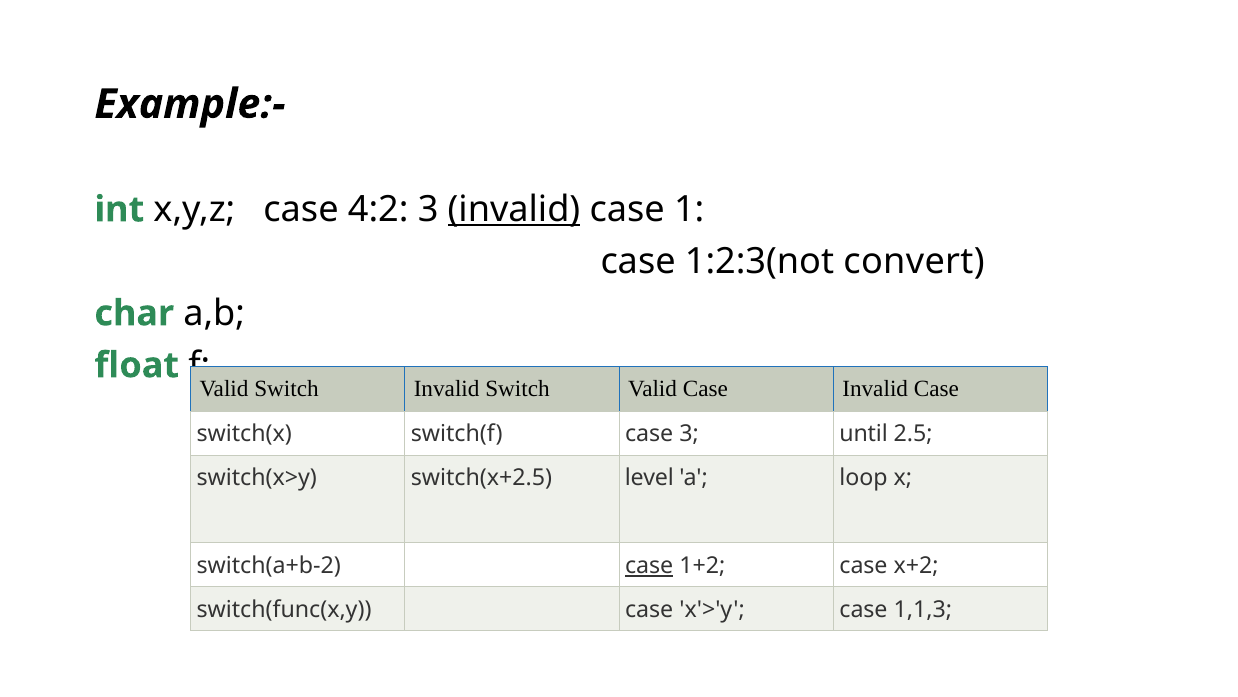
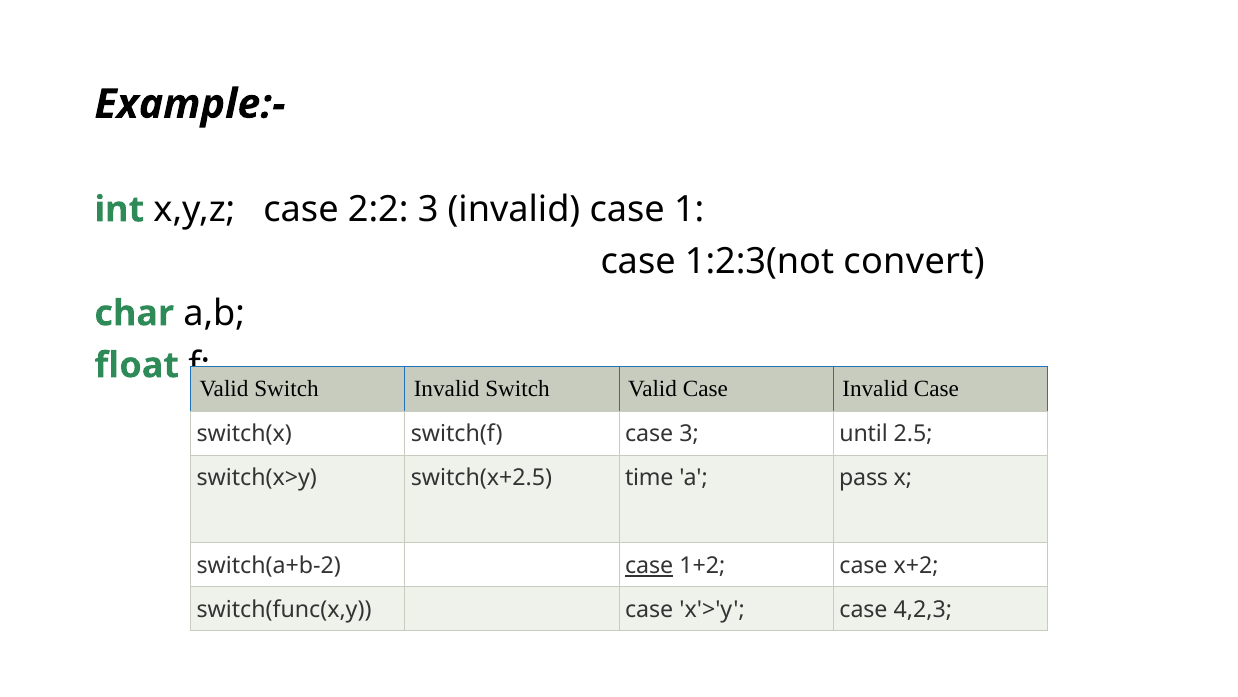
4:2: 4:2 -> 2:2 (378, 209)
invalid underline: present -> none (514, 209)
level: level -> time (649, 478)
loop: loop -> pass (864, 478)
1,1,3: 1,1,3 -> 4,2,3 (923, 609)
